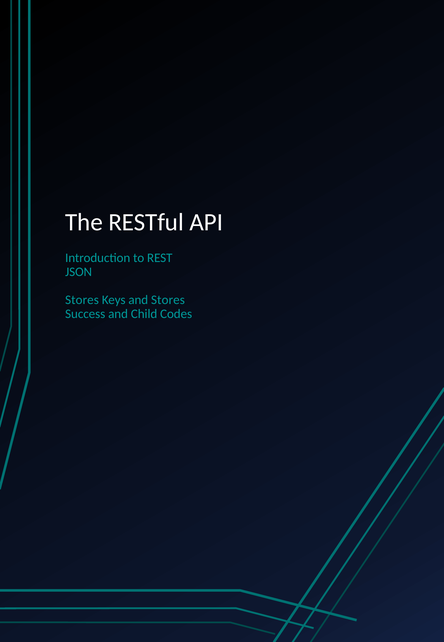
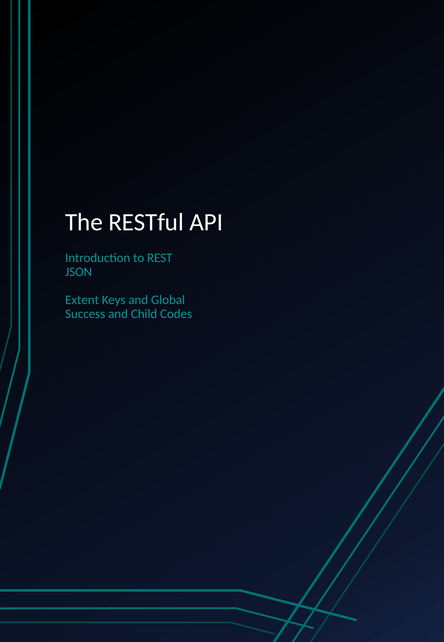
Stores: Stores -> Extent (82, 299)
and Stores: Stores -> Global (168, 299)
